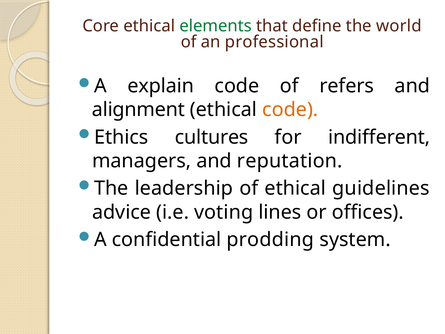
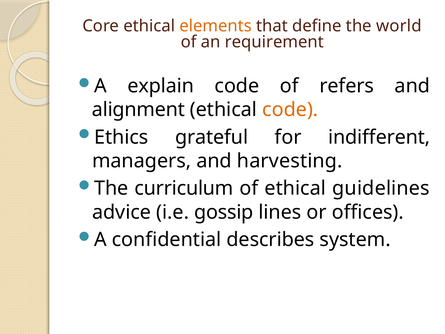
elements colour: green -> orange (216, 26)
professional: professional -> requirement (274, 42)
cultures: cultures -> grateful (212, 137)
reputation: reputation -> harvesting (290, 161)
leadership: leadership -> curriculum (184, 188)
voting: voting -> gossip (224, 212)
prodding: prodding -> describes (270, 239)
